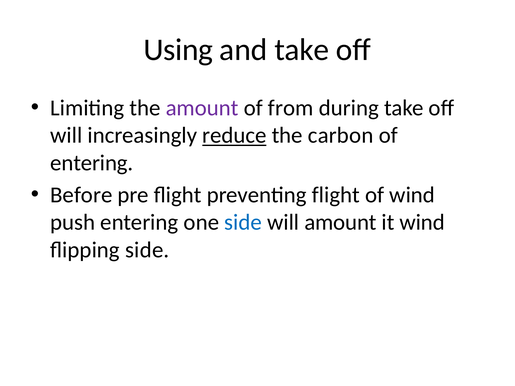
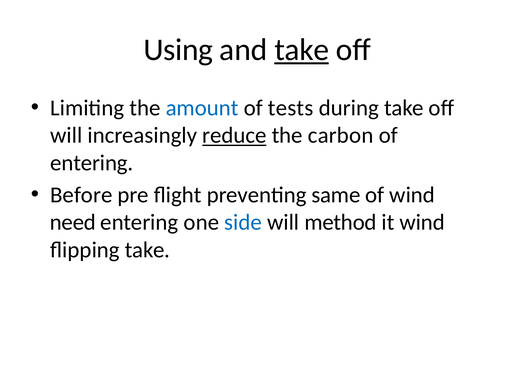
take underline: none -> present (302, 50)
amount colour: purple -> blue (202, 108)
from: from -> tests (291, 108)
preventing flight: flight -> same (336, 195)
push: push -> need (73, 223)
will amount: amount -> method (340, 223)
flipping side: side -> take (147, 250)
